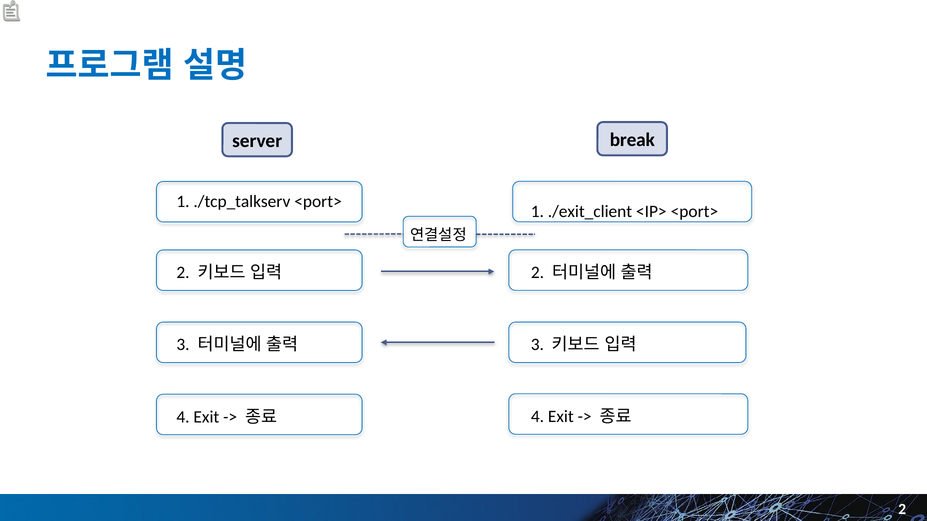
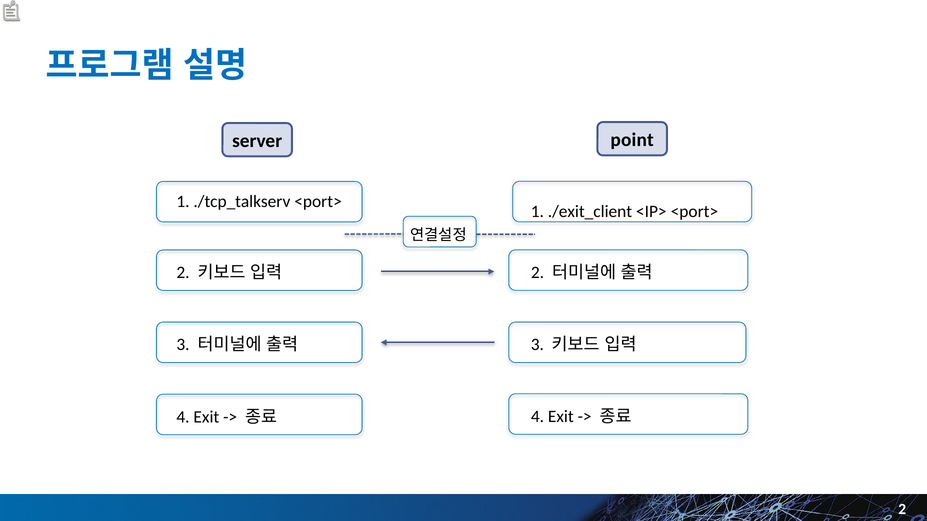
break: break -> point (632, 140)
